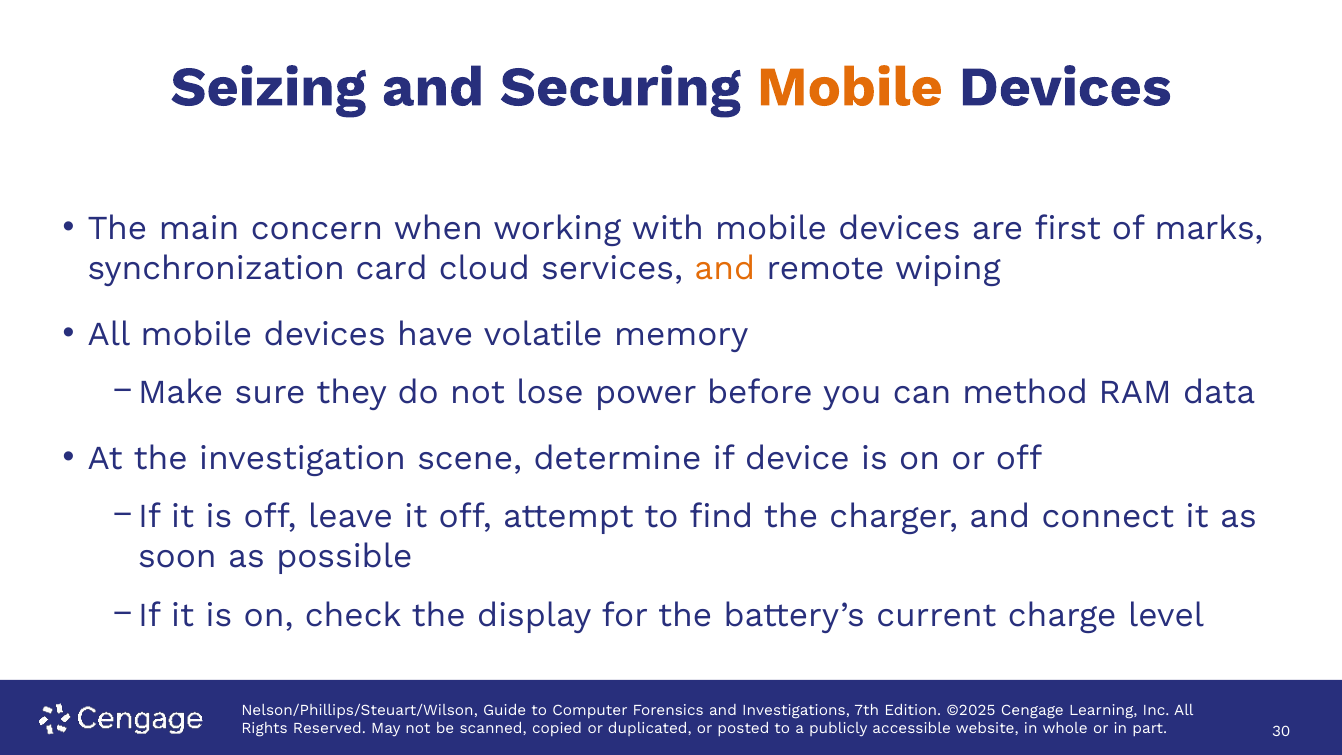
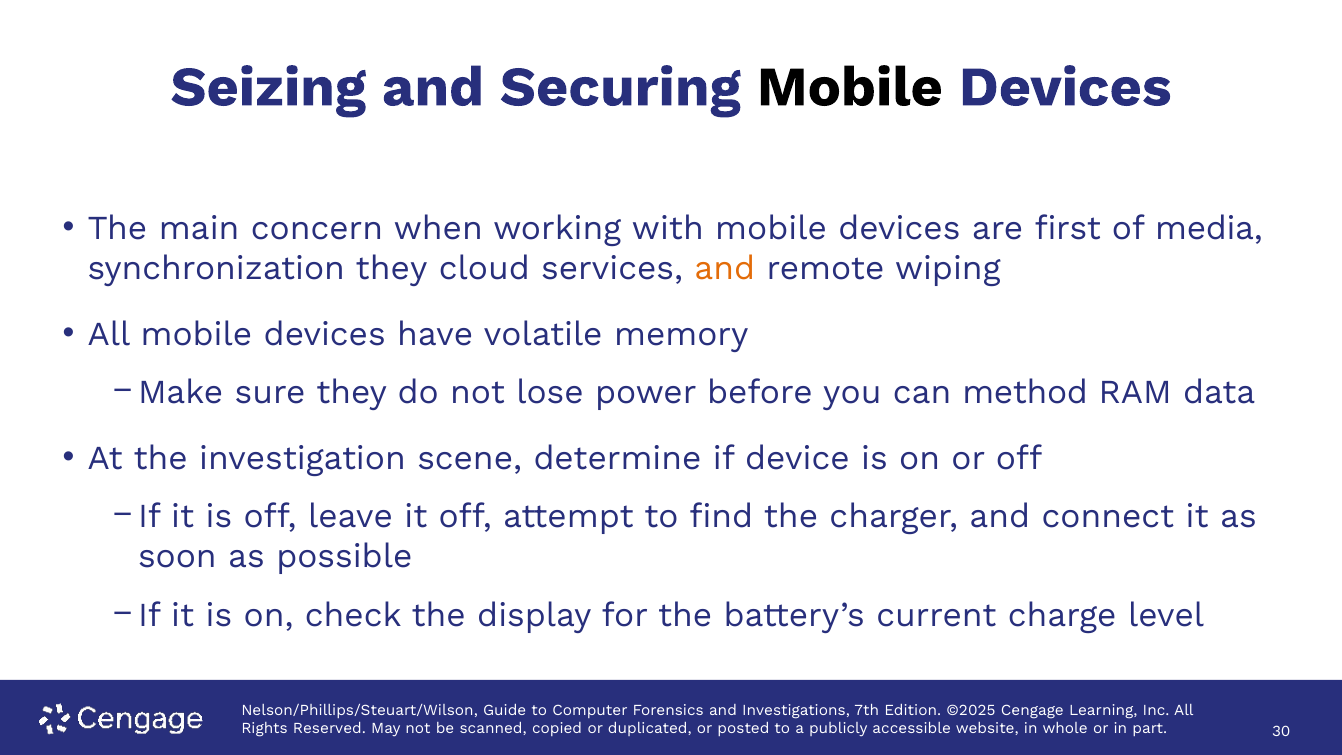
Mobile colour: orange -> black (850, 87)
marks: marks -> media (1209, 228)
synchronization card: card -> they (392, 269)
